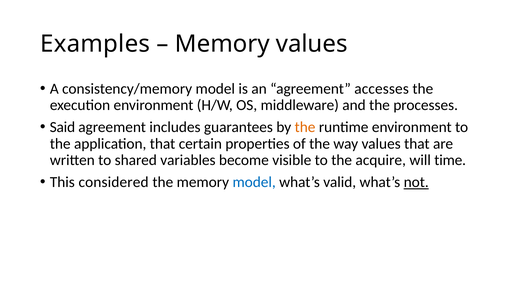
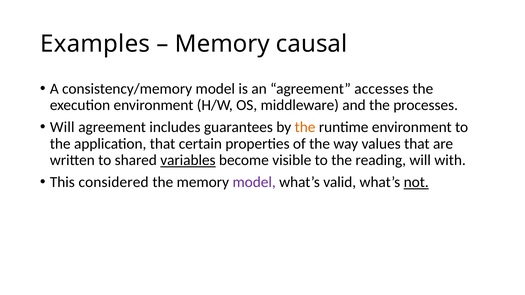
Memory values: values -> causal (312, 44)
Said: Said -> Will (62, 127)
variables underline: none -> present (188, 160)
acquire: acquire -> reading (381, 160)
time: time -> with (450, 160)
model colour: blue -> purple (254, 182)
